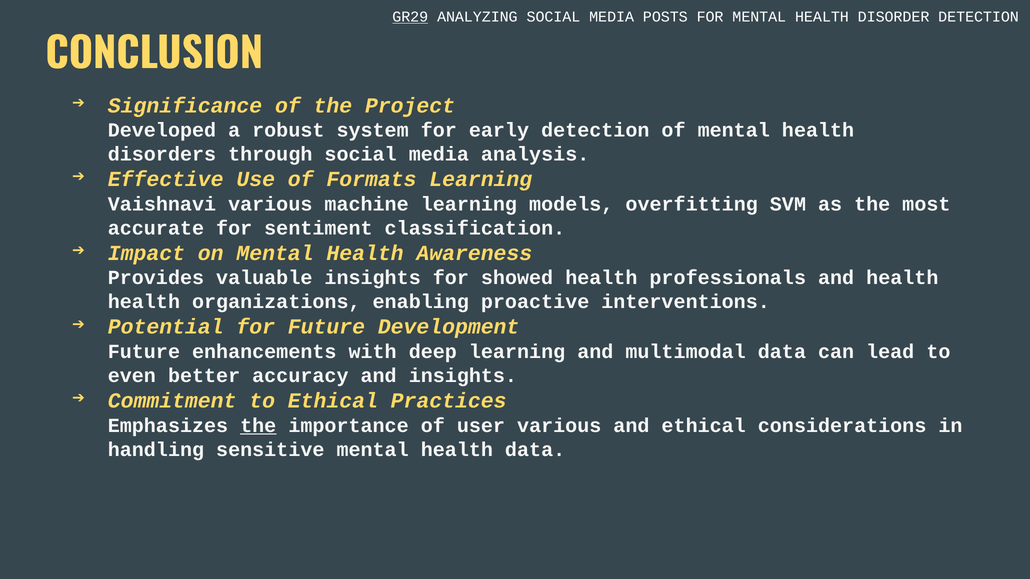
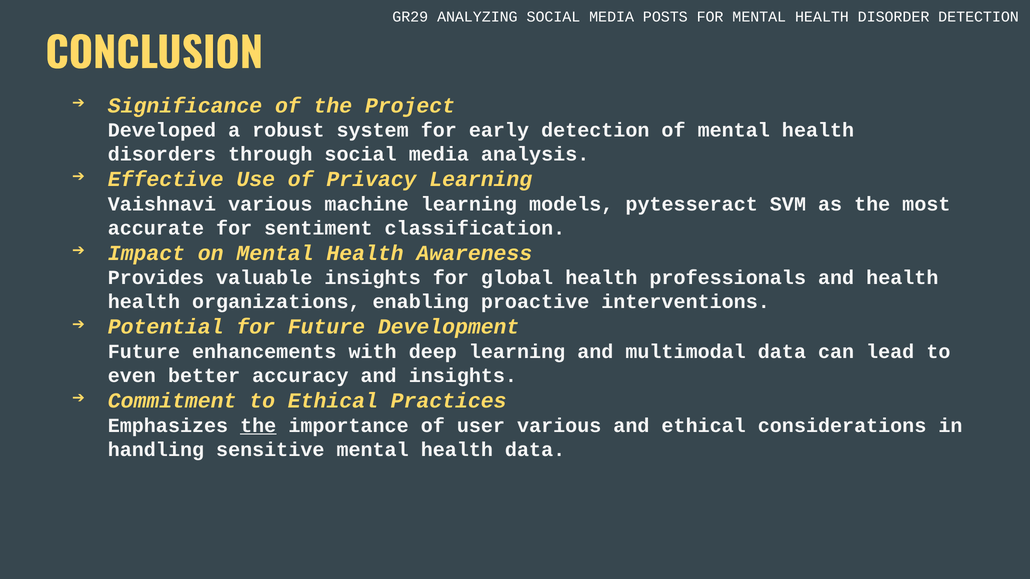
GR29 underline: present -> none (410, 17)
Formats: Formats -> Privacy (371, 179)
overfitting: overfitting -> pytesseract (692, 204)
showed: showed -> global (517, 278)
